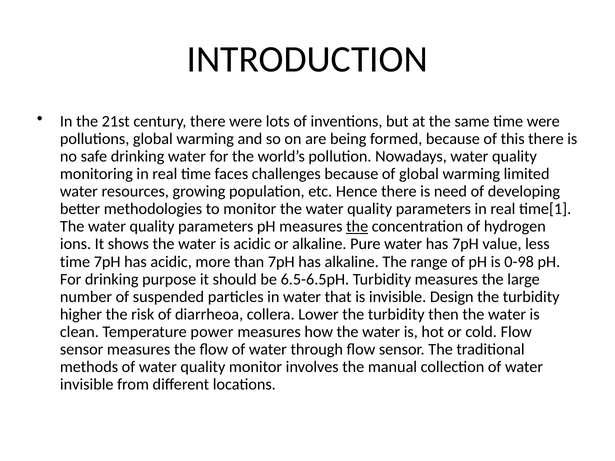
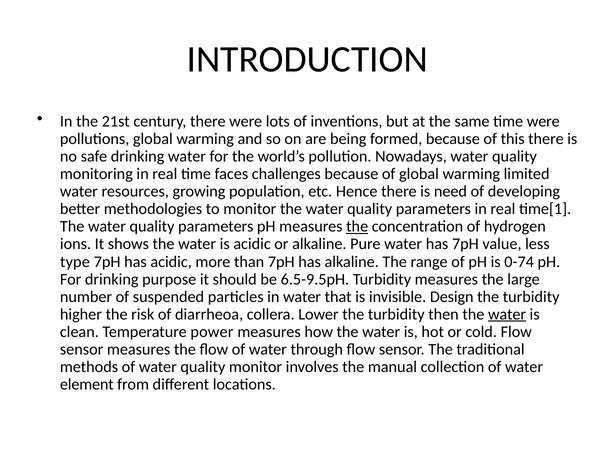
time: time -> type (75, 262)
0-98: 0-98 -> 0-74 (519, 262)
6.5-6.5pH: 6.5-6.5pH -> 6.5-9.5pH (315, 279)
water underline: none -> present (507, 314)
invisible: invisible -> element (87, 385)
